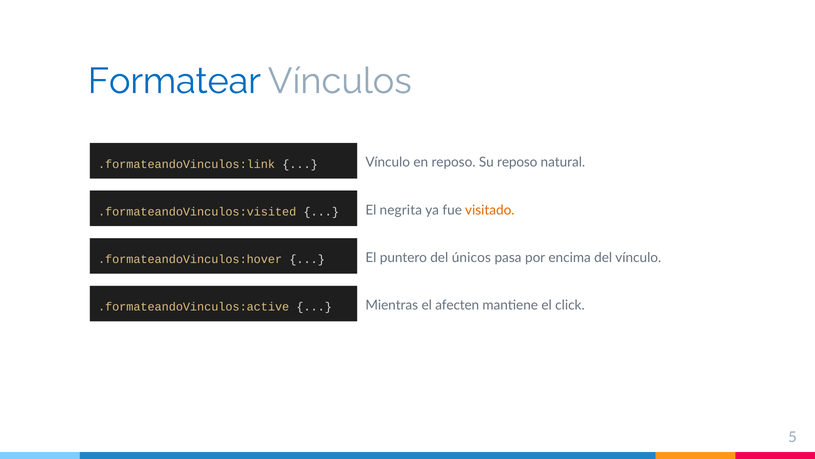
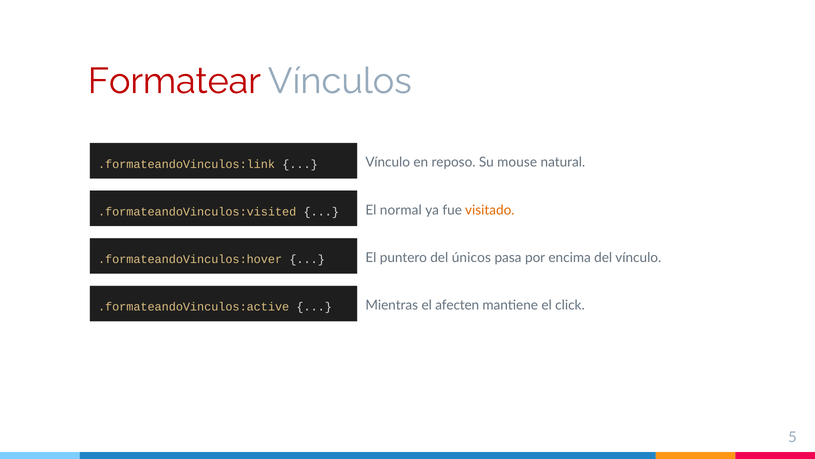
Formatear colour: blue -> red (174, 81)
Su reposo: reposo -> mouse (517, 162)
negrita: negrita -> normal (401, 210)
